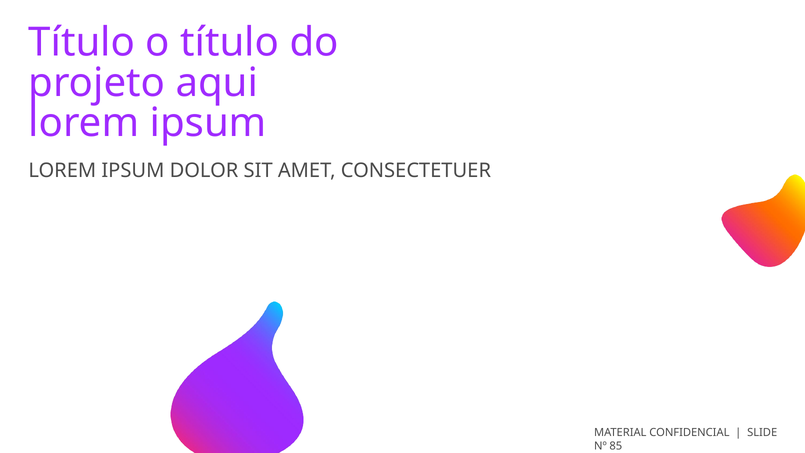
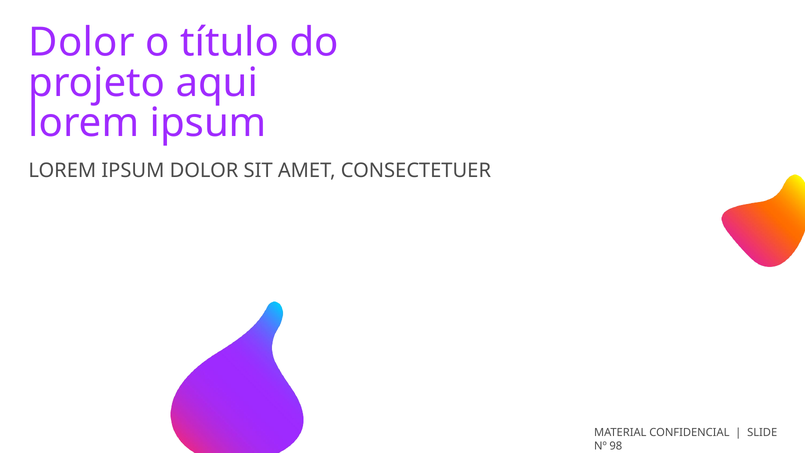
Título: Título -> Dolor (82, 42)
85: 85 -> 98 (616, 446)
